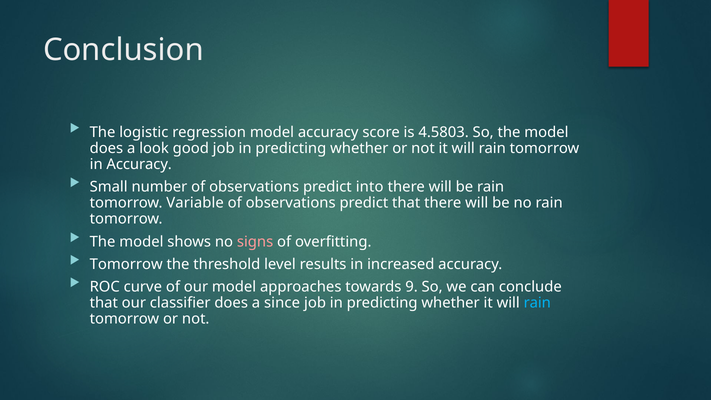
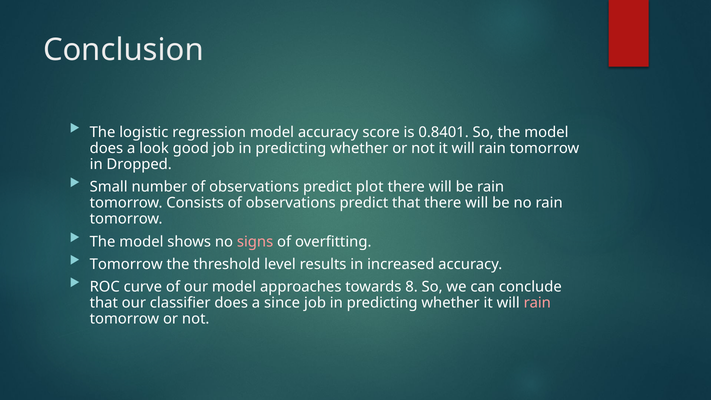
4.5803: 4.5803 -> 0.8401 (444, 132)
in Accuracy: Accuracy -> Dropped (139, 164)
into: into -> plot (370, 187)
Variable: Variable -> Consists (195, 203)
9: 9 -> 8 (412, 287)
rain colour: light blue -> pink (537, 303)
